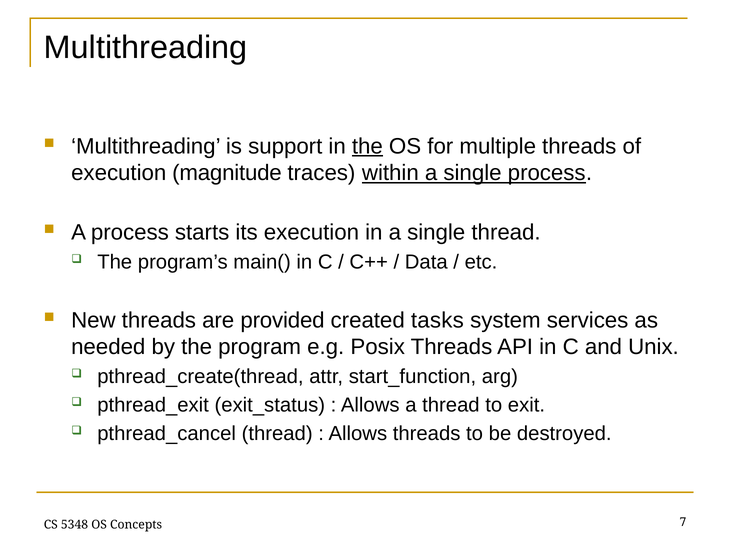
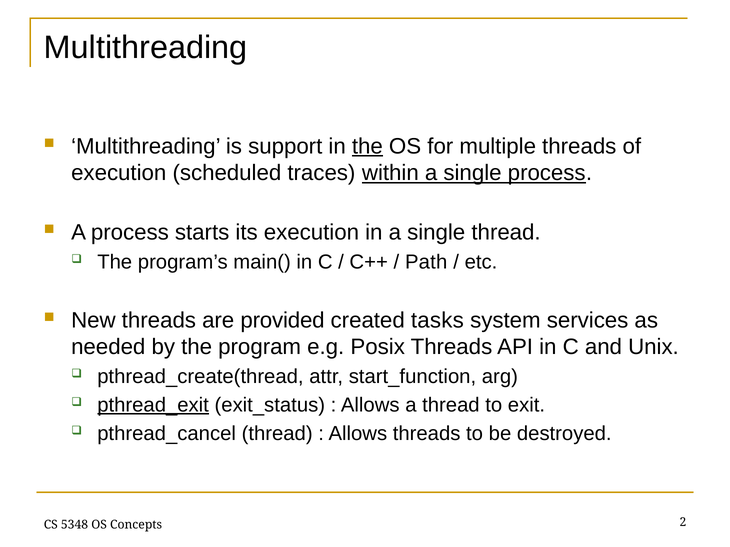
magnitude: magnitude -> scheduled (227, 173)
Data: Data -> Path (426, 262)
pthread_exit underline: none -> present (153, 405)
7: 7 -> 2 (683, 523)
